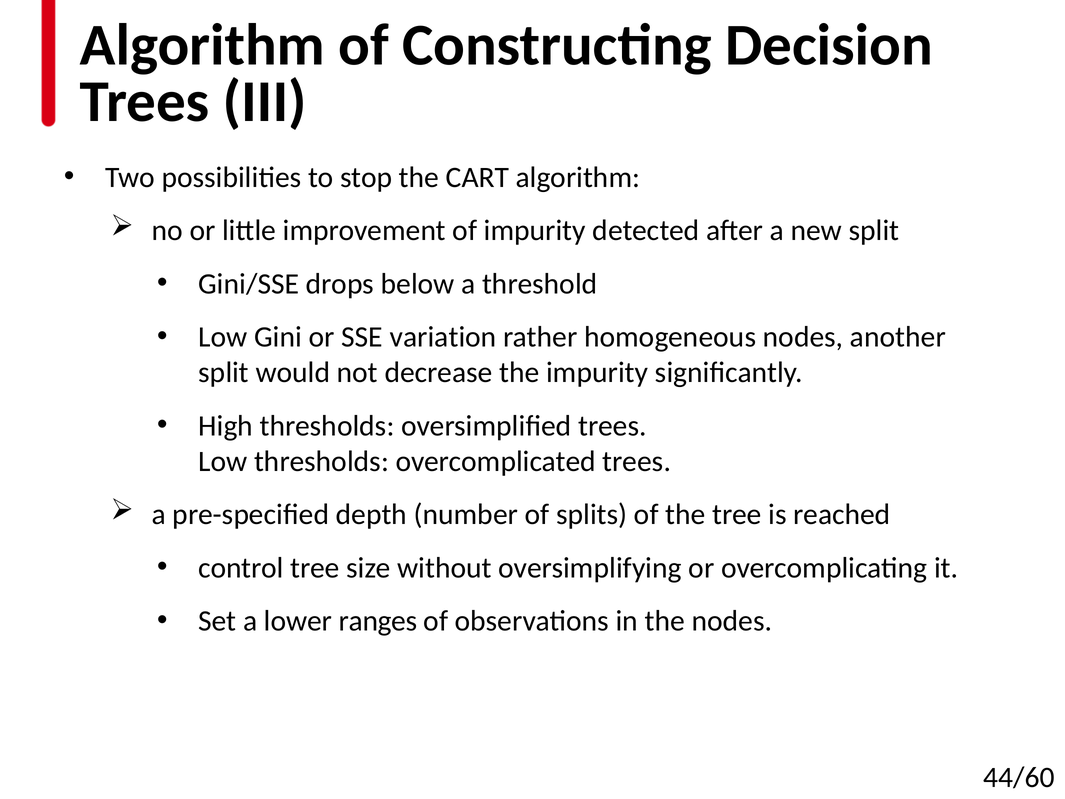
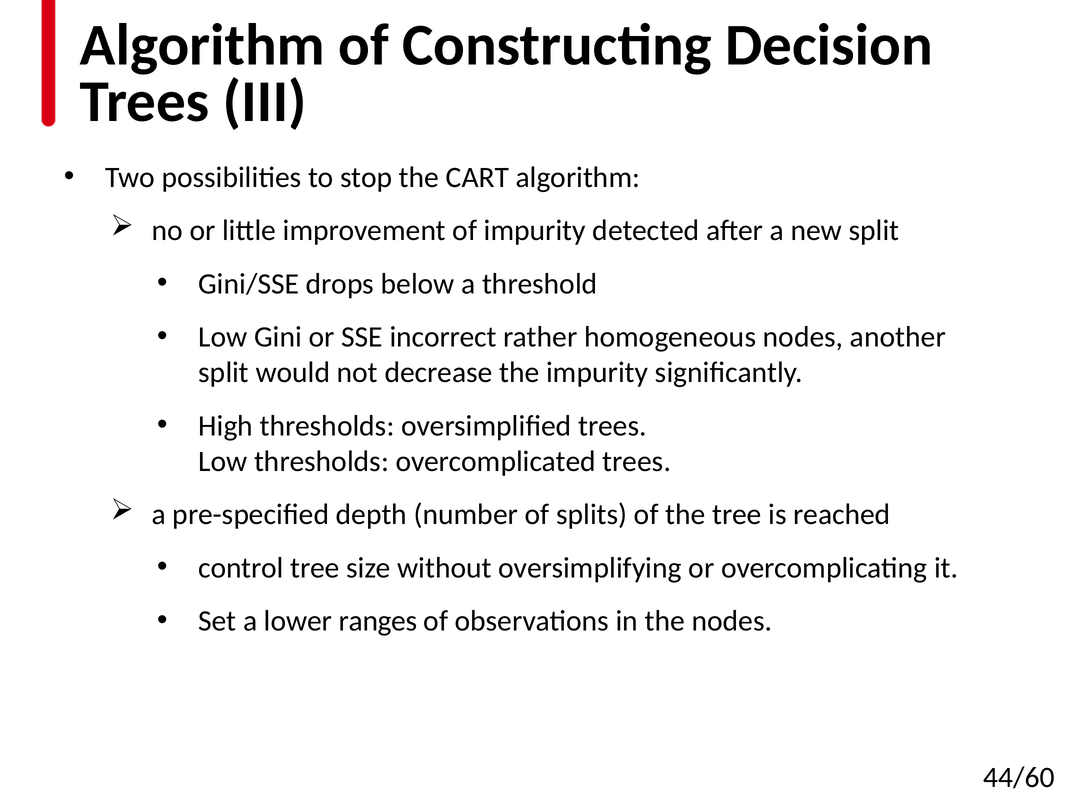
variation: variation -> incorrect (443, 337)
